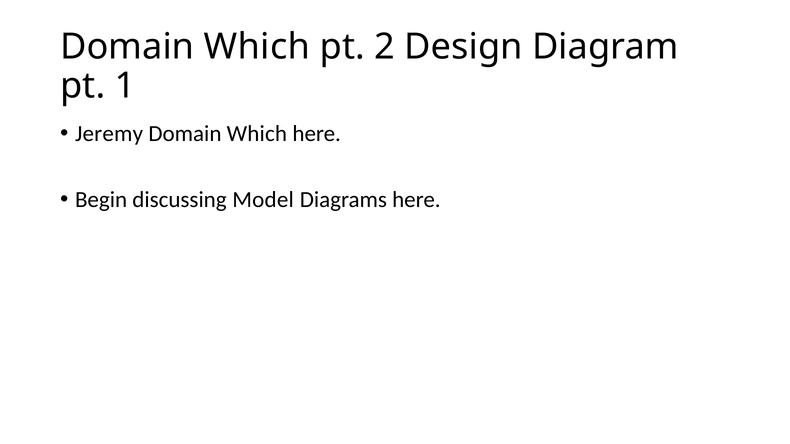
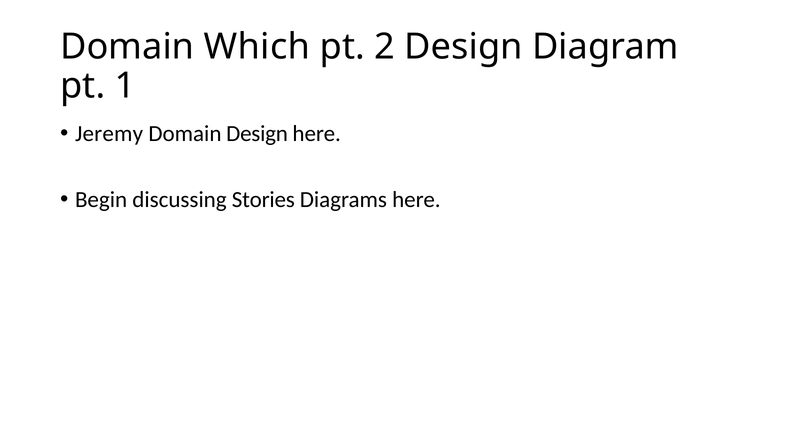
Which: Which -> Design (257, 134)
Model: Model -> Stories (263, 200)
